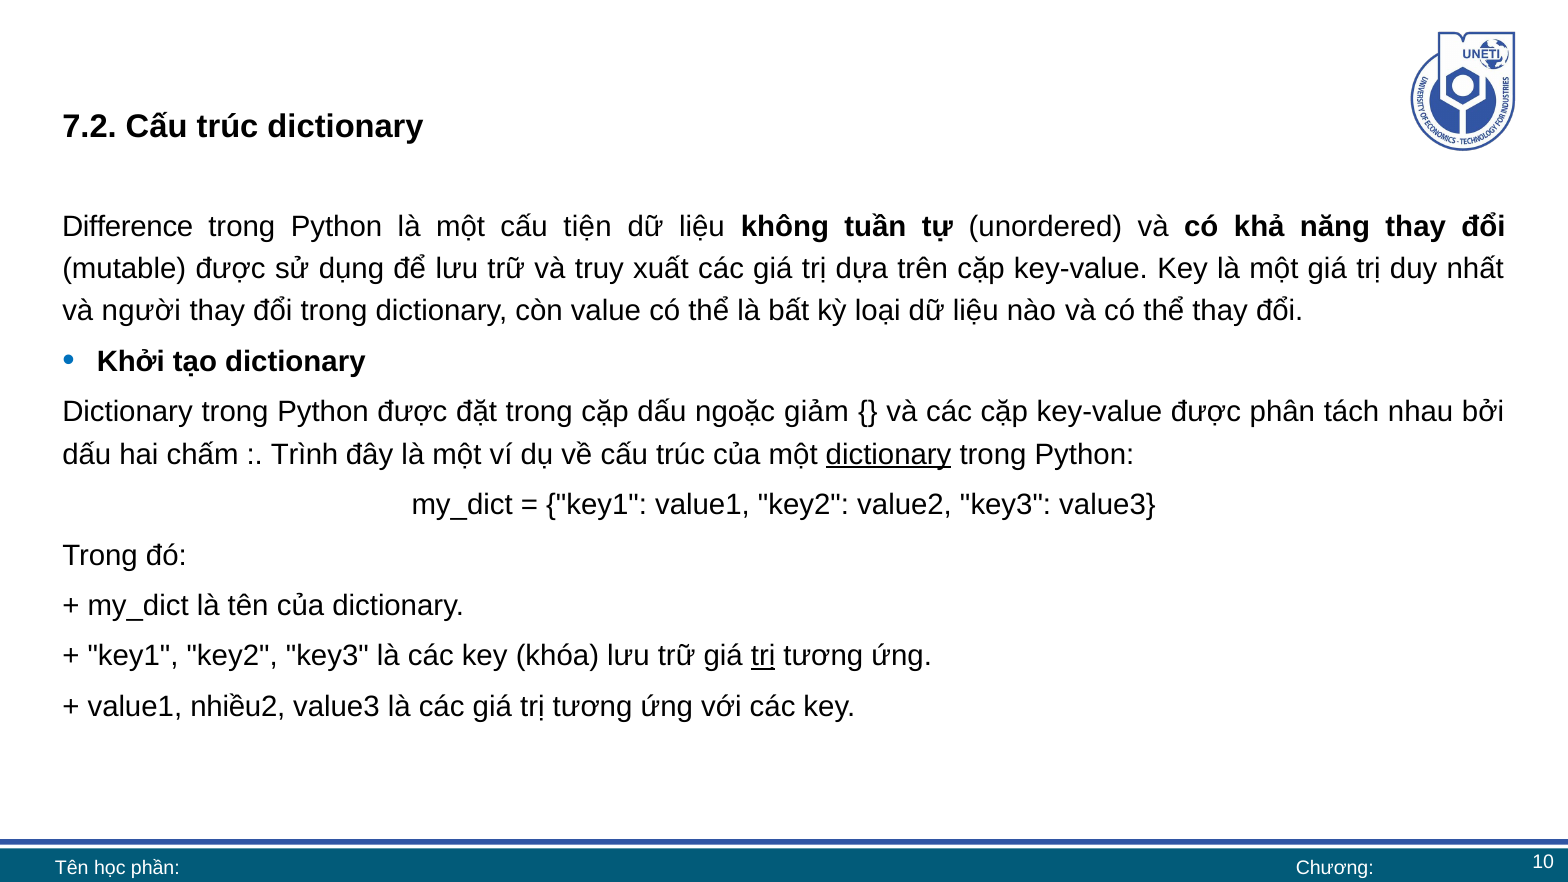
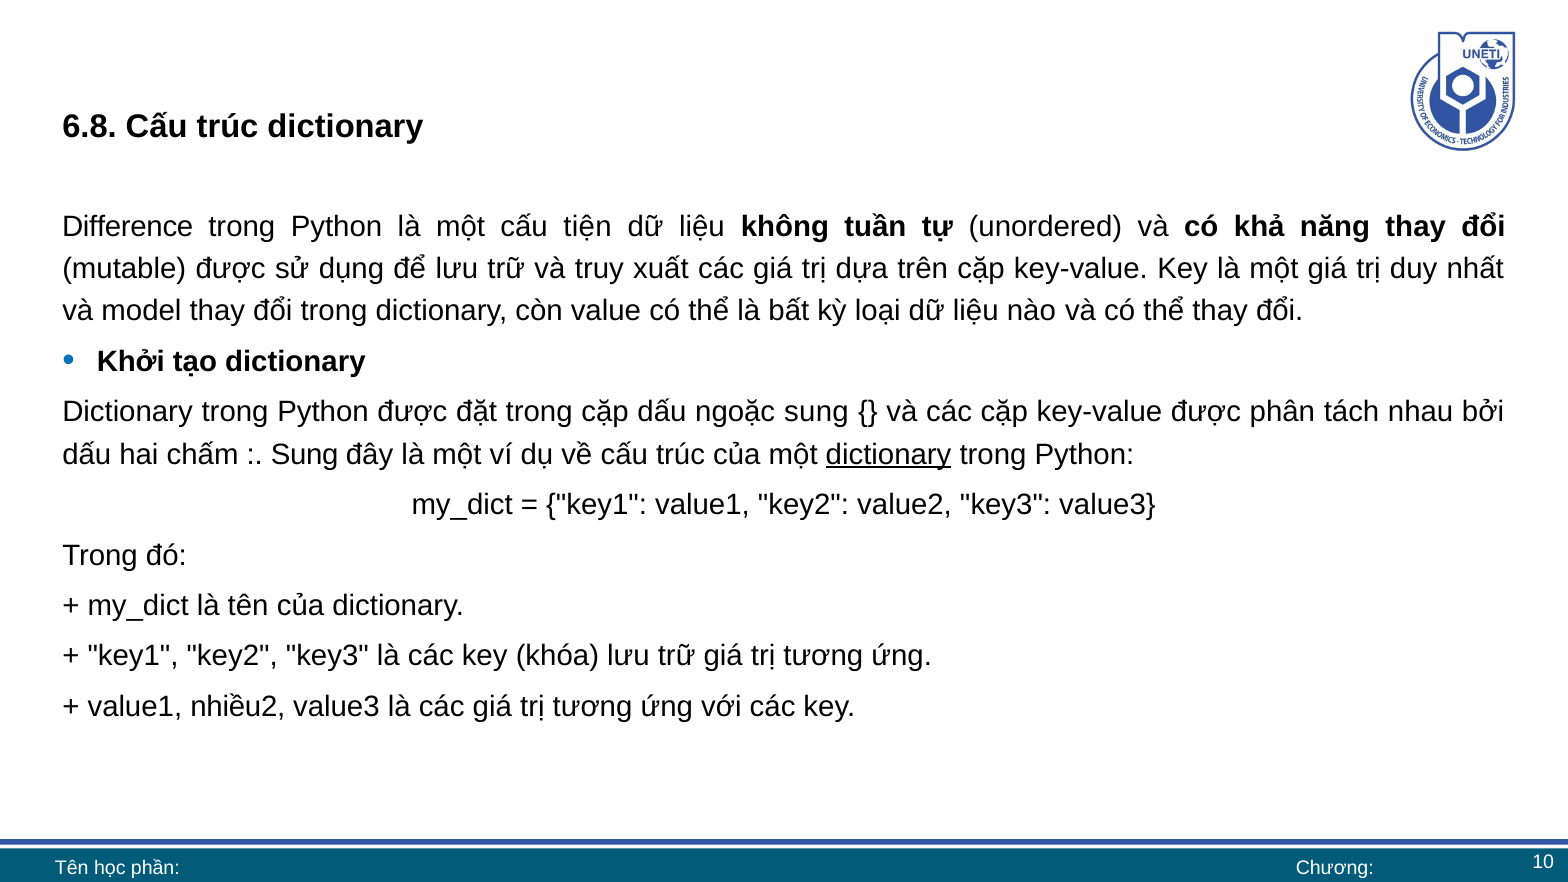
7.2: 7.2 -> 6.8 (90, 127)
người: người -> model (141, 311)
ngoặc giảm: giảm -> sung (817, 412)
Trình: Trình -> Sung (305, 454)
trị underline: present -> none (763, 656)
